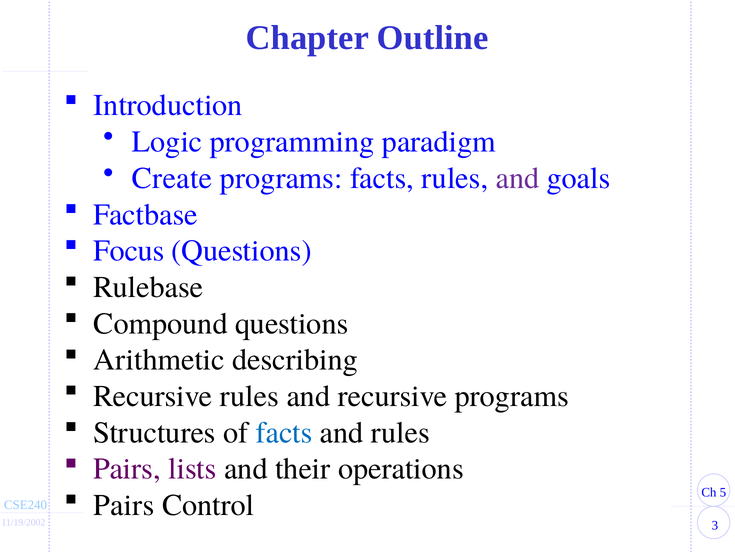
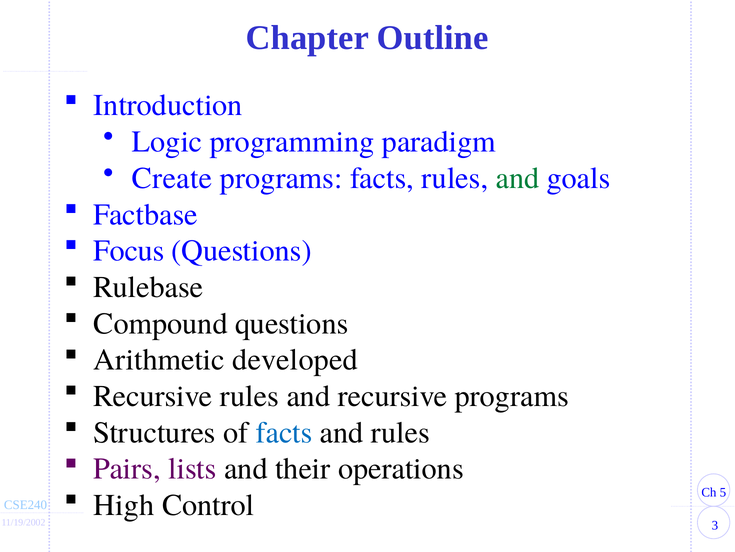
and colour: purple -> green (517, 178)
describing: describing -> developed (295, 360)
Pairs: Pairs -> High (124, 505)
